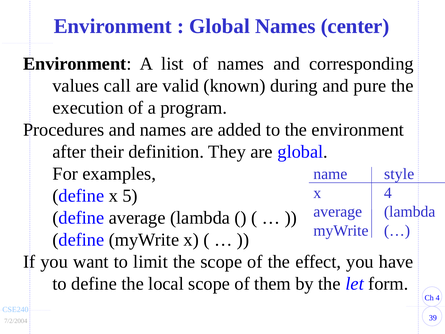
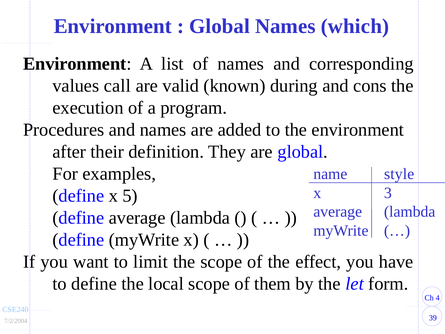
center: center -> which (355, 26)
pure: pure -> cons (370, 86)
x 4: 4 -> 3 (388, 193)
